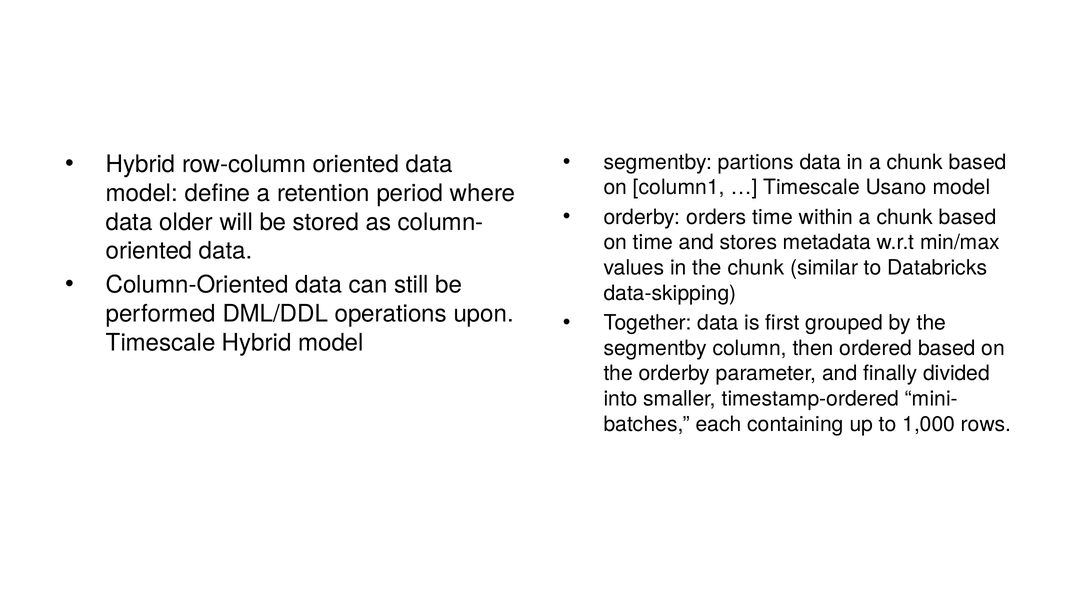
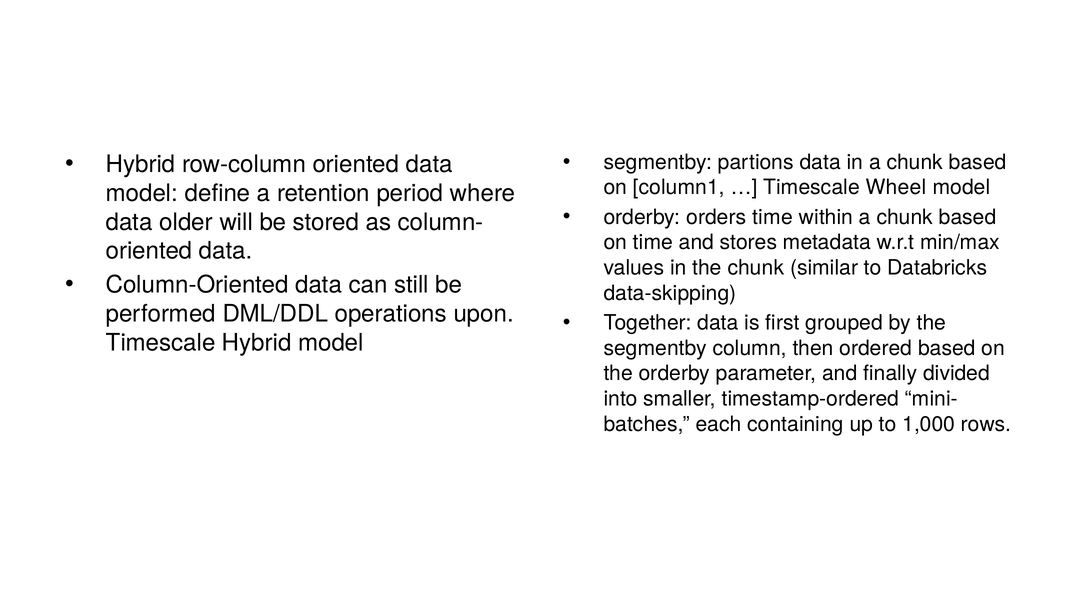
Usano: Usano -> Wheel (896, 187)
